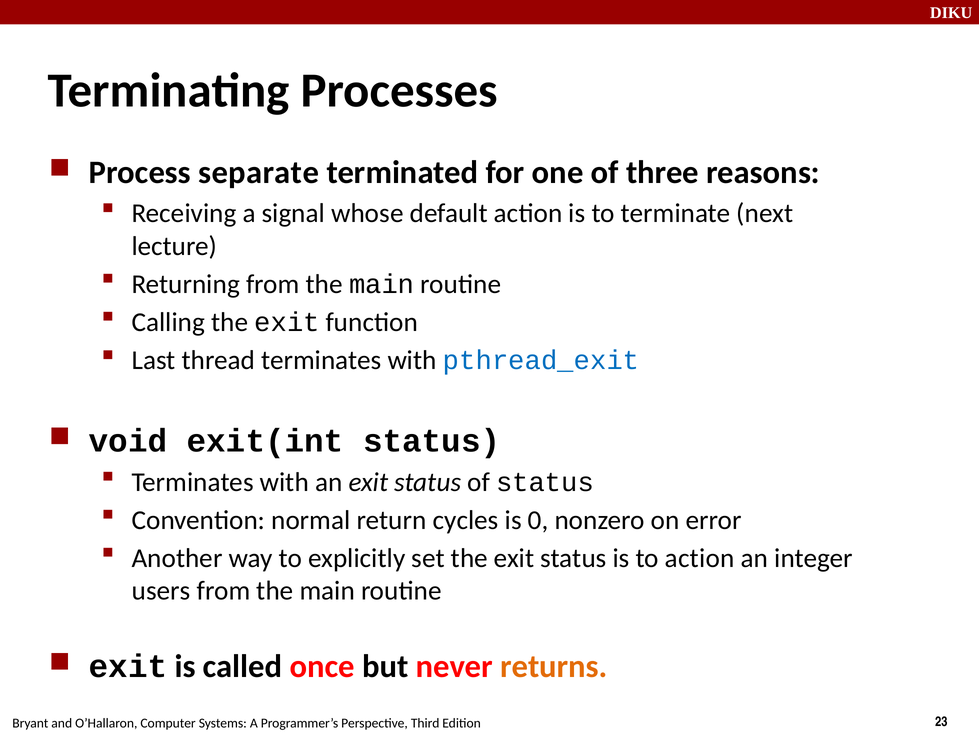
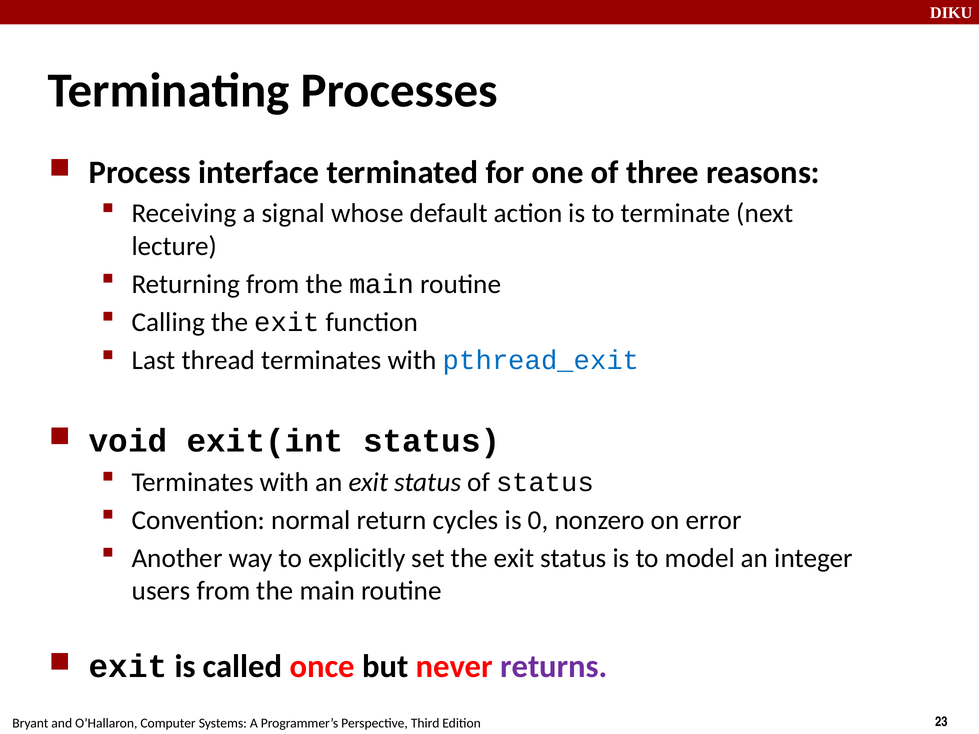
separate: separate -> interface (259, 173)
to action: action -> model (700, 558)
returns colour: orange -> purple (554, 666)
